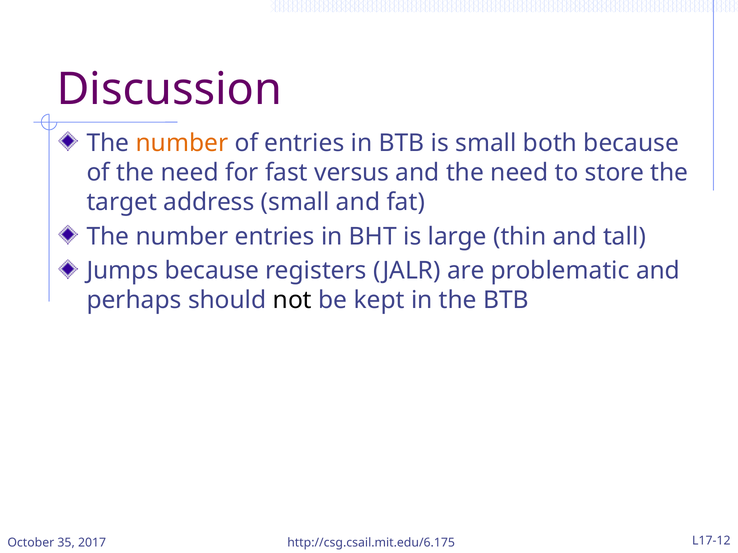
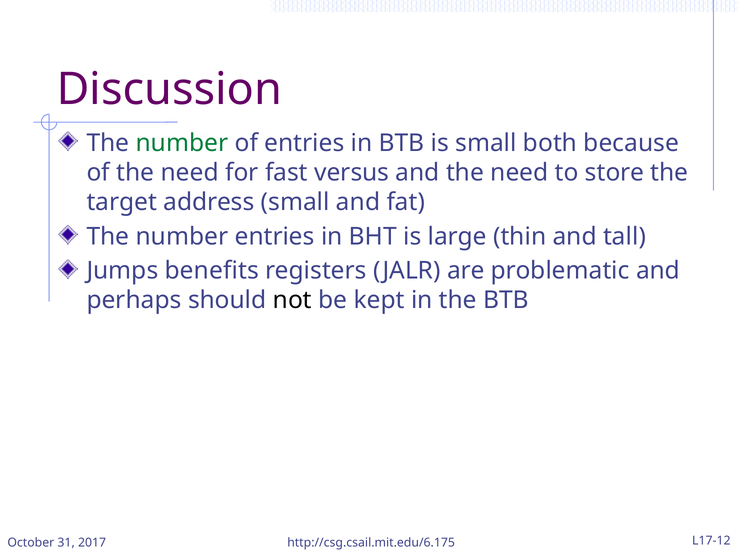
number colour: orange -> green (182, 143)
Jumps because: because -> benefits (212, 271)
35: 35 -> 31 (66, 543)
